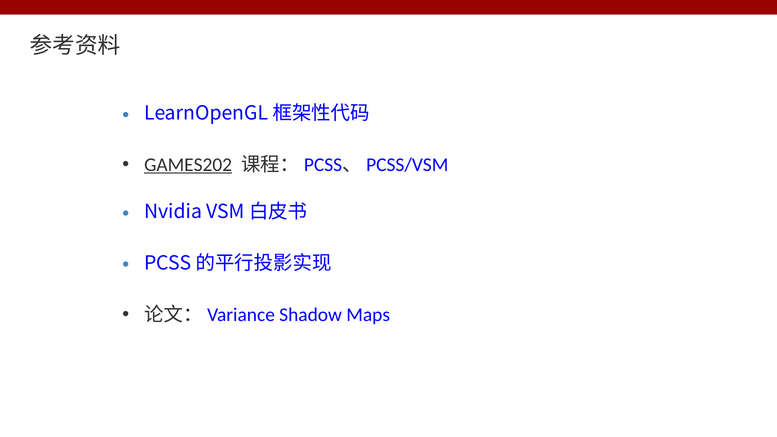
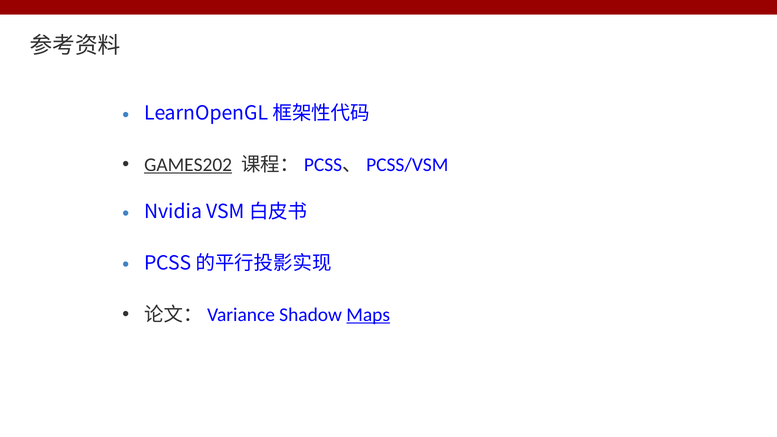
Maps underline: none -> present (368, 315)
